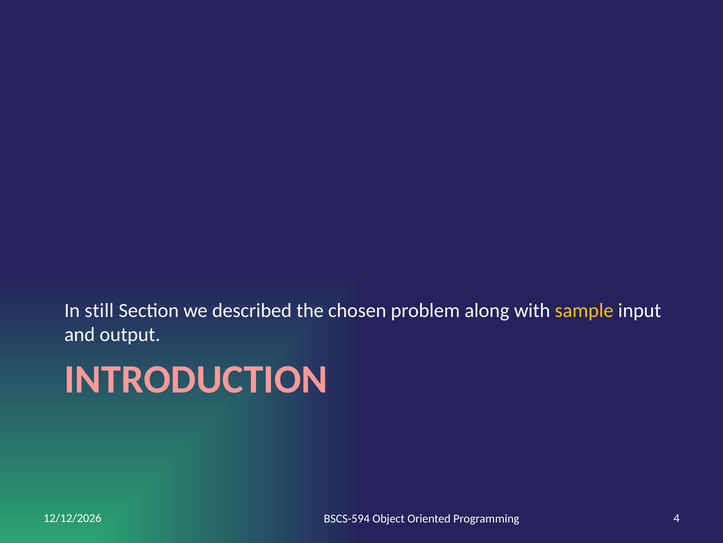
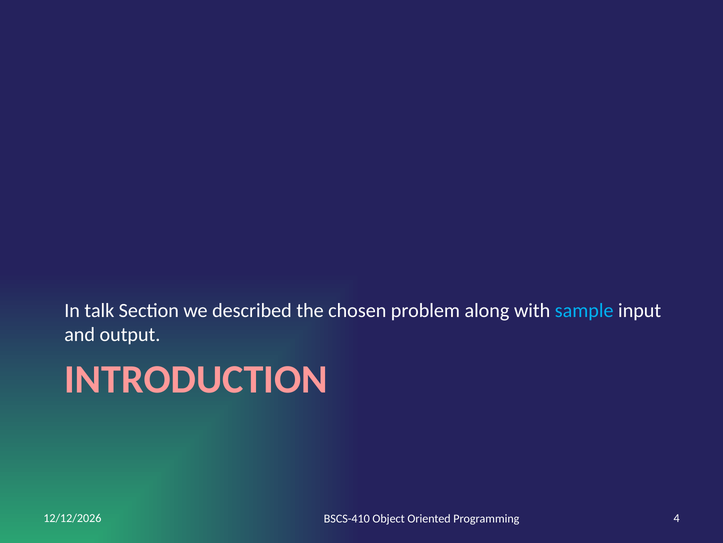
still: still -> talk (99, 310)
sample colour: yellow -> light blue (584, 310)
BSCS-594: BSCS-594 -> BSCS-410 (347, 518)
